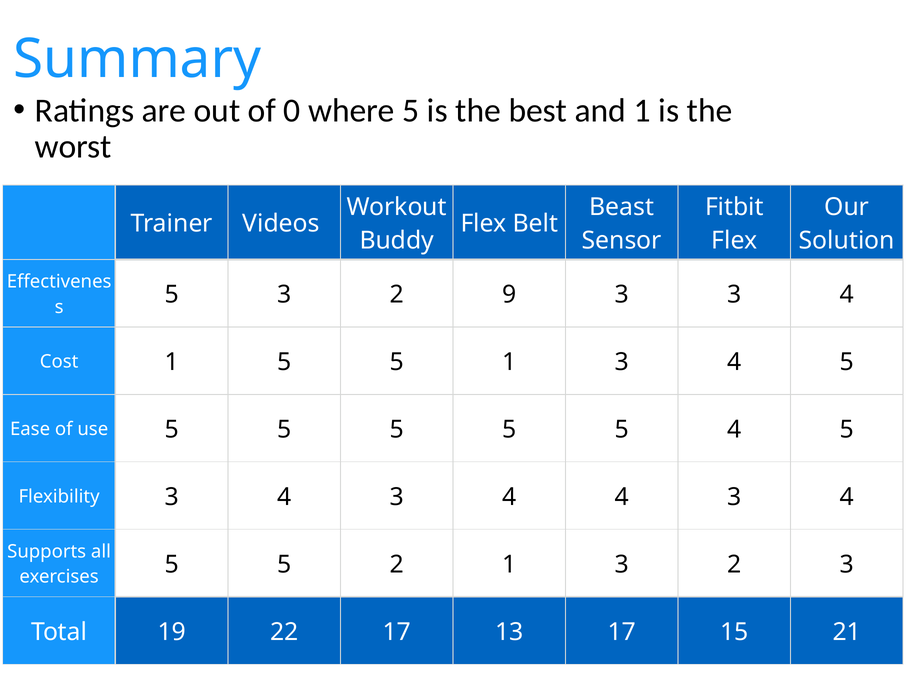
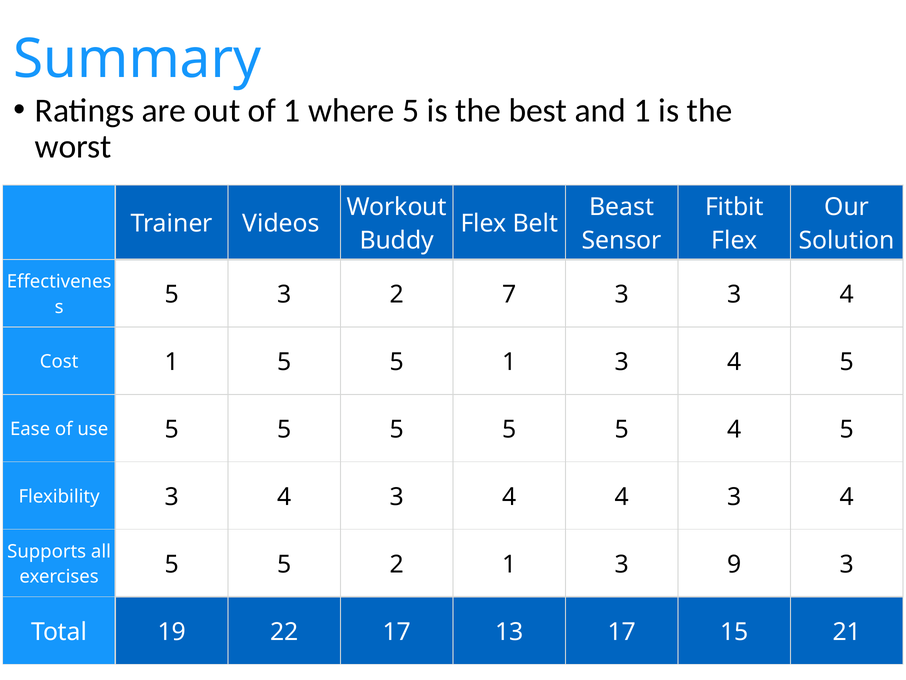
of 0: 0 -> 1 (292, 110)
9: 9 -> 7 (509, 294)
1 3 2: 2 -> 9 (734, 564)
